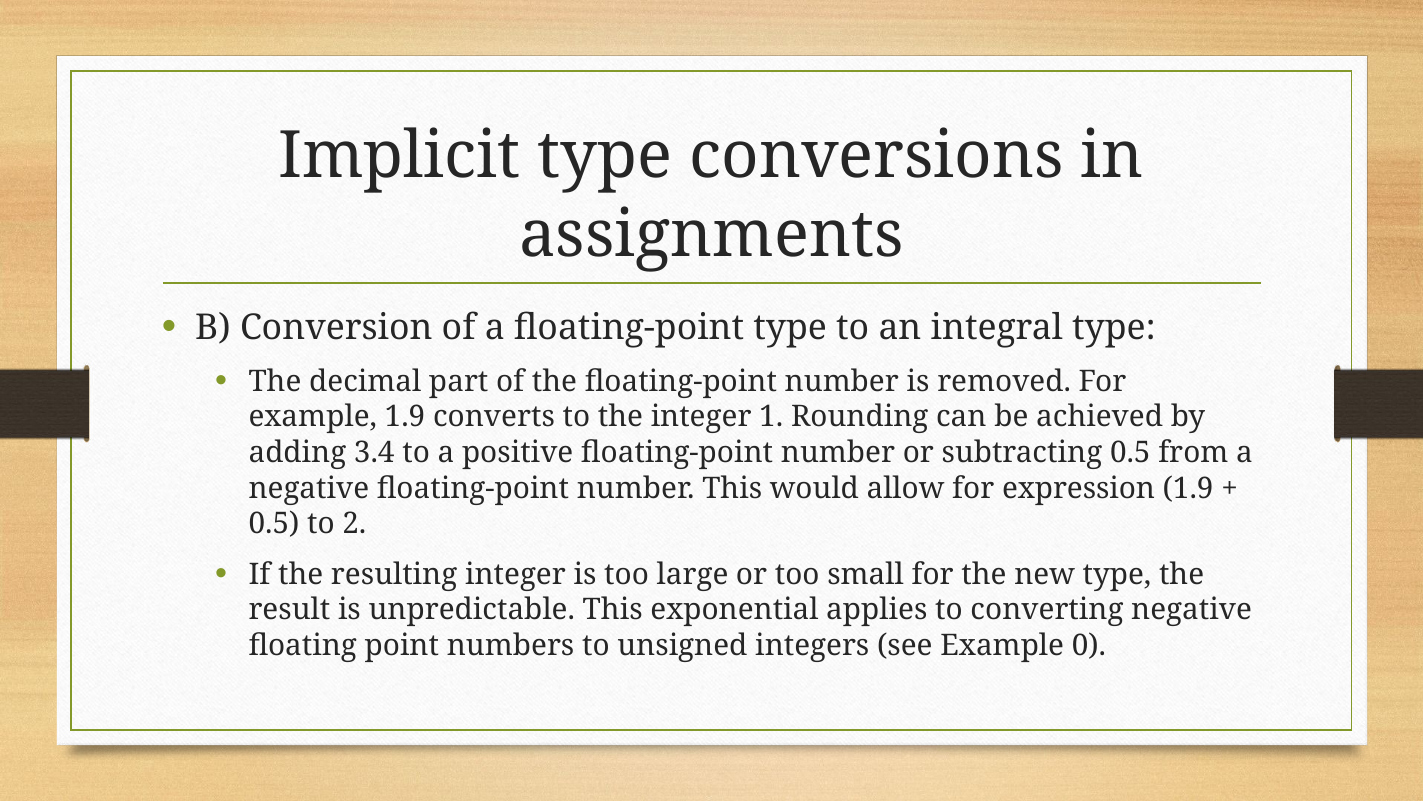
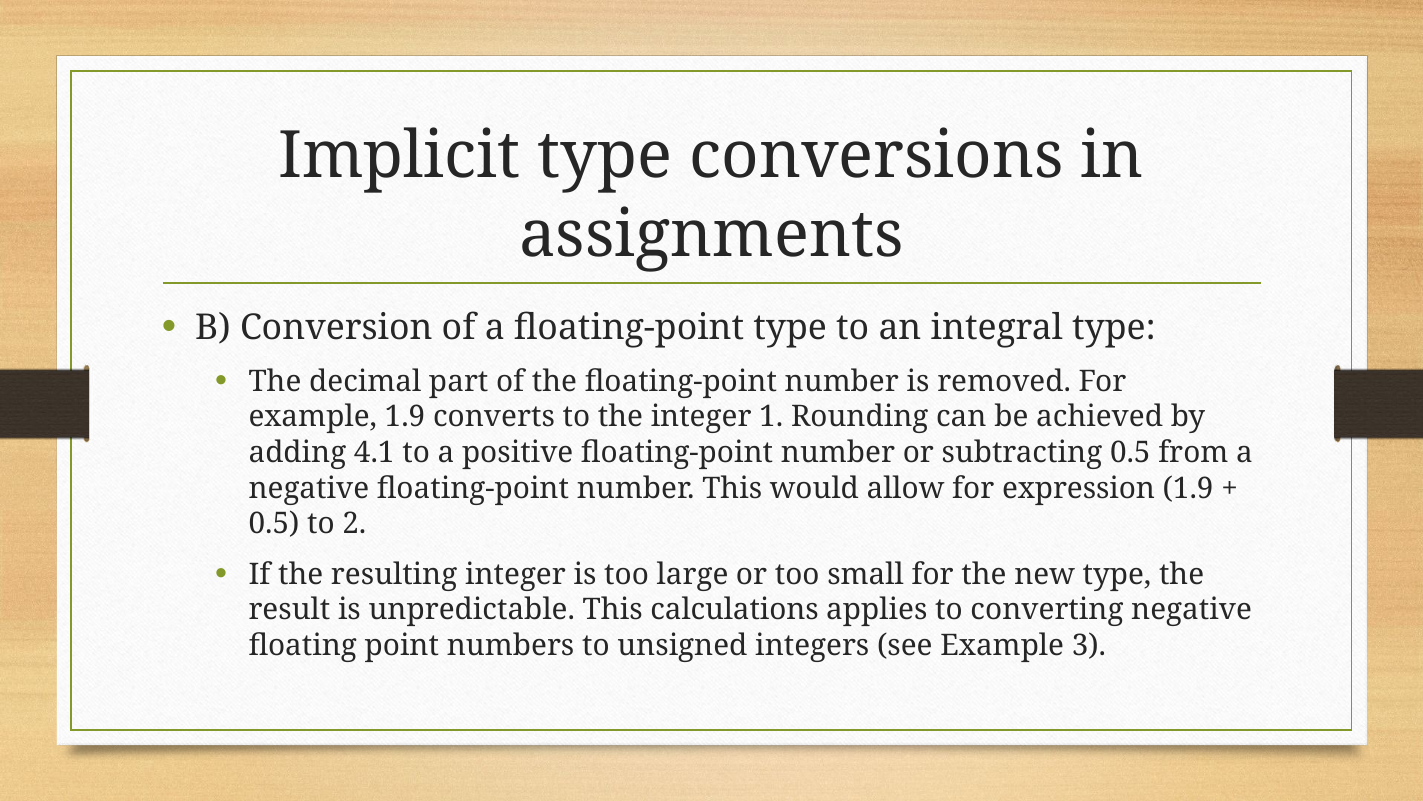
3.4: 3.4 -> 4.1 (374, 452)
exponential: exponential -> calculations (735, 610)
0: 0 -> 3 (1089, 645)
